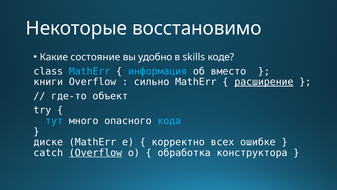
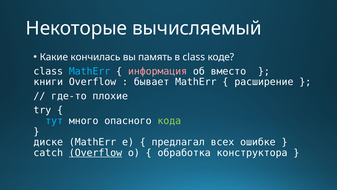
восстановимо: восстановимо -> вычисляемый (197, 28)
состояние: состояние -> кончилась (95, 57)
удобно: удобно -> память (155, 57)
в skills: skills -> class (194, 57)
информация colour: light blue -> pink (158, 71)
сильно: сильно -> бывает (152, 82)
расширение underline: present -> none (264, 82)
объект: объект -> плохие (110, 96)
кода colour: light blue -> light green (169, 121)
корректно: корректно -> предлагал (178, 142)
